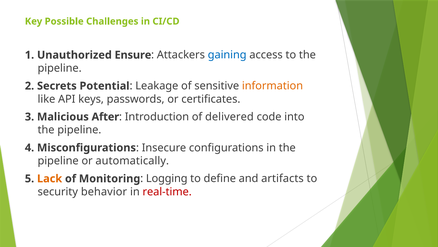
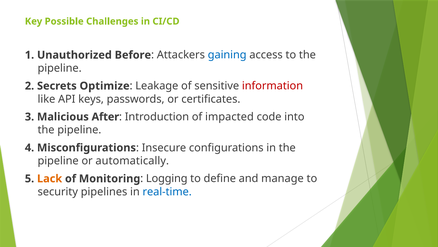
Ensure: Ensure -> Before (133, 55)
Potential: Potential -> Optimize (105, 86)
information colour: orange -> red (272, 86)
delivered: delivered -> impacted (229, 117)
artifacts: artifacts -> manage (282, 178)
behavior: behavior -> pipelines (104, 191)
real-time colour: red -> blue (167, 191)
